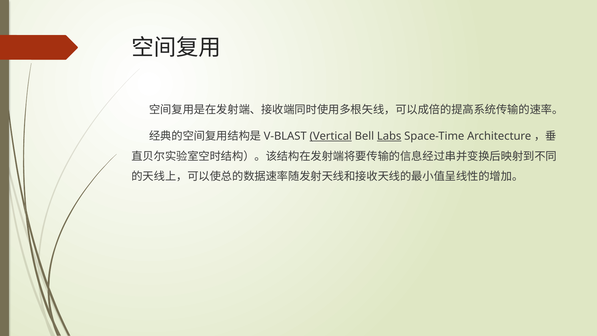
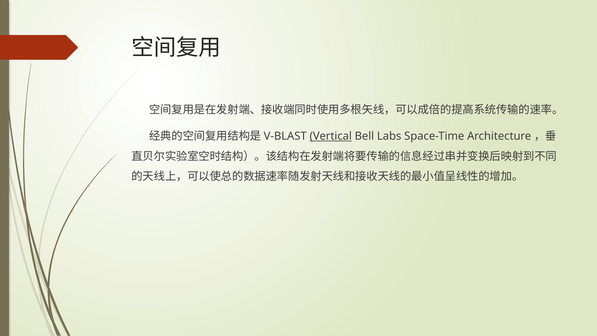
Labs underline: present -> none (389, 136)
